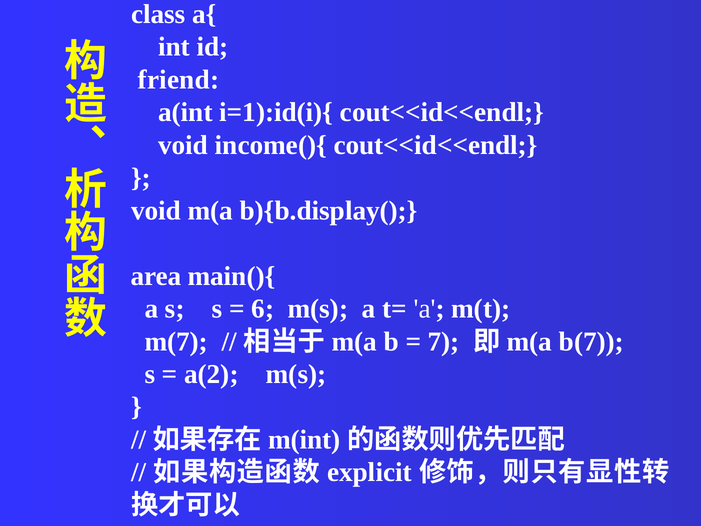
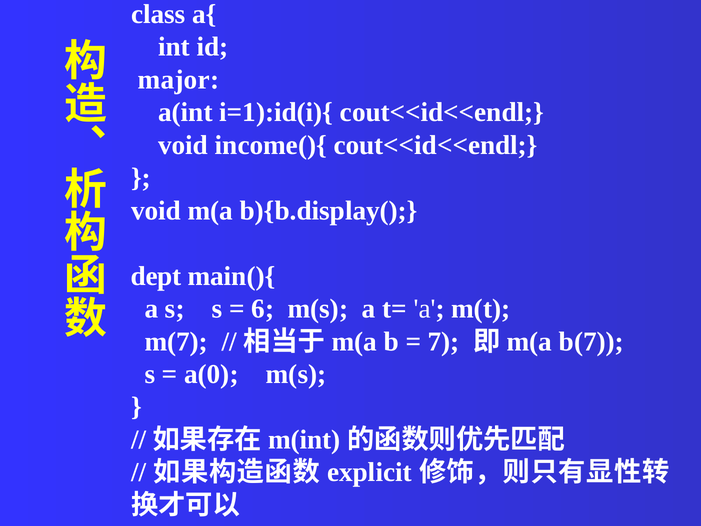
friend: friend -> major (178, 79)
area: area -> dept (156, 276)
a(2: a(2 -> a(0 (211, 374)
